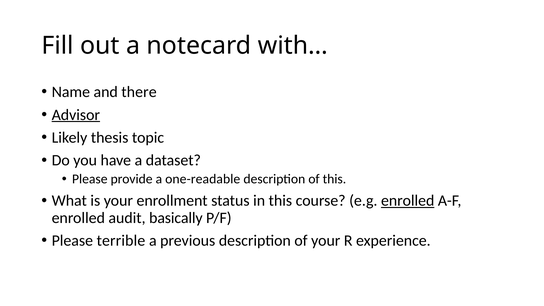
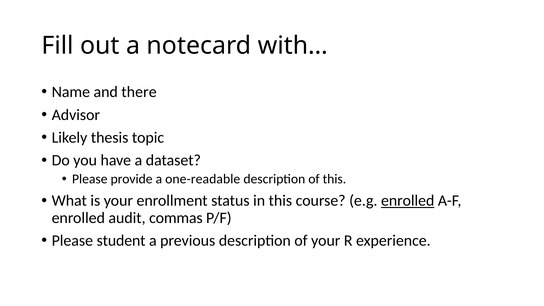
Advisor underline: present -> none (76, 115)
basically: basically -> commas (176, 218)
terrible: terrible -> student (121, 241)
